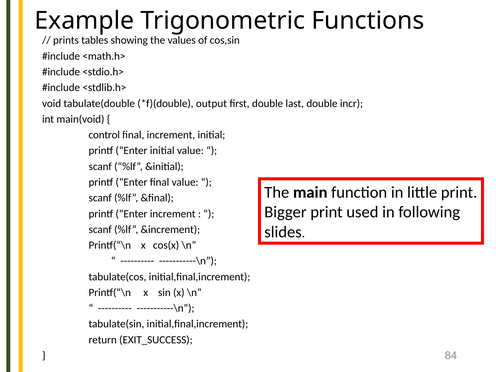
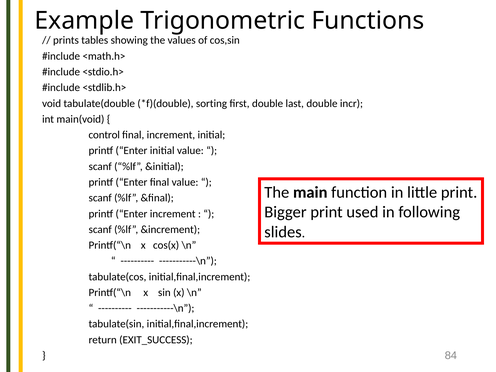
output: output -> sorting (212, 103)
